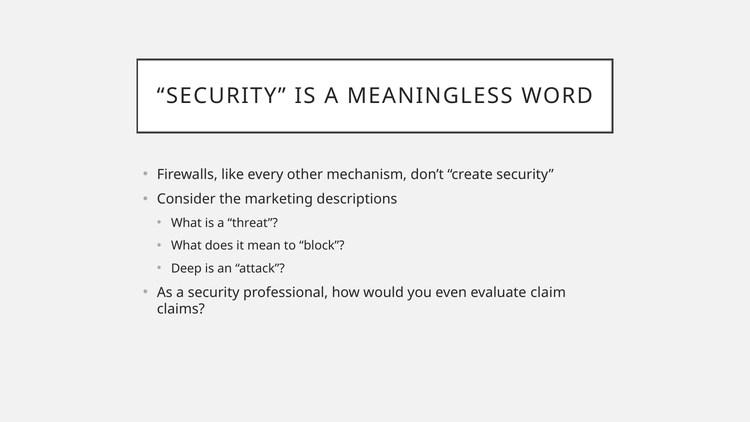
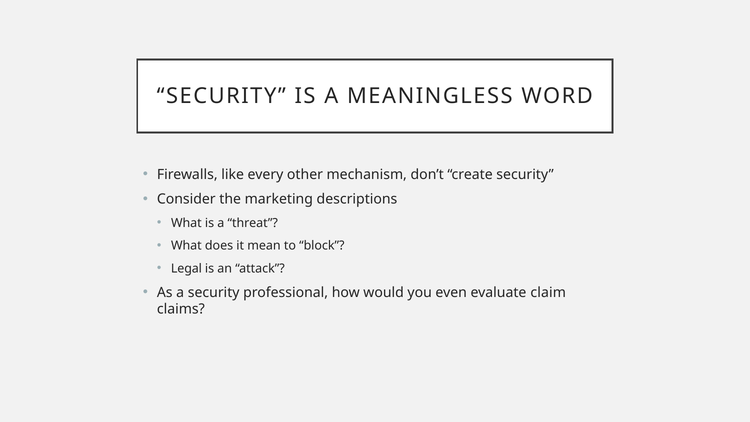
Deep: Deep -> Legal (186, 268)
